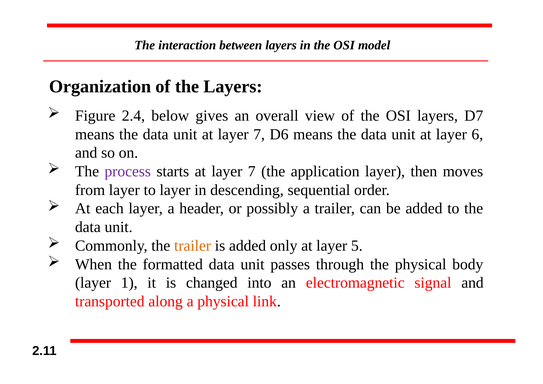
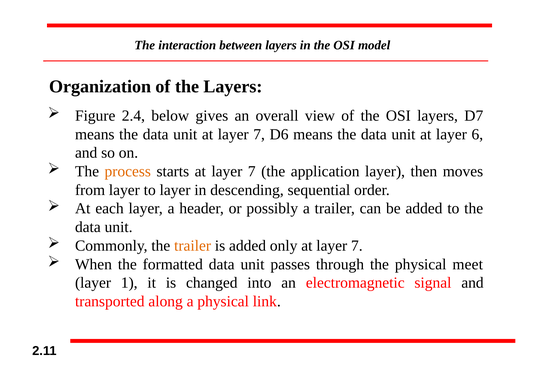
process colour: purple -> orange (128, 171)
only at layer 5: 5 -> 7 (357, 246)
body: body -> meet (468, 264)
